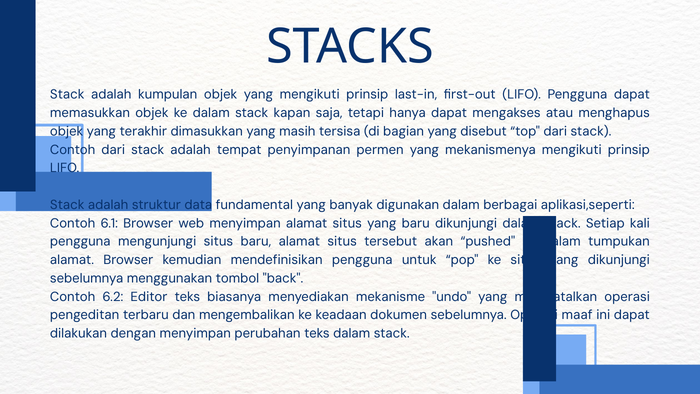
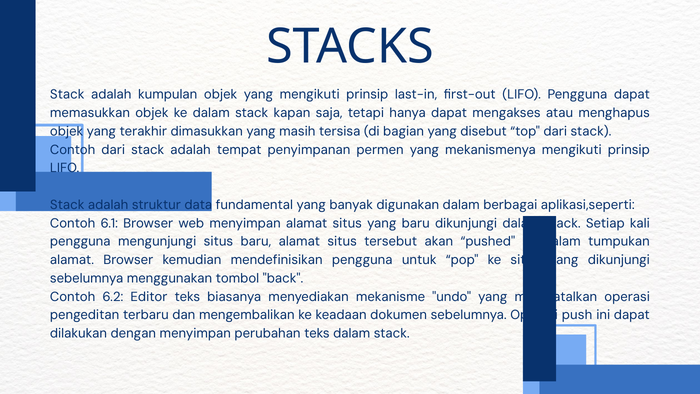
maaf: maaf -> push (577, 315)
